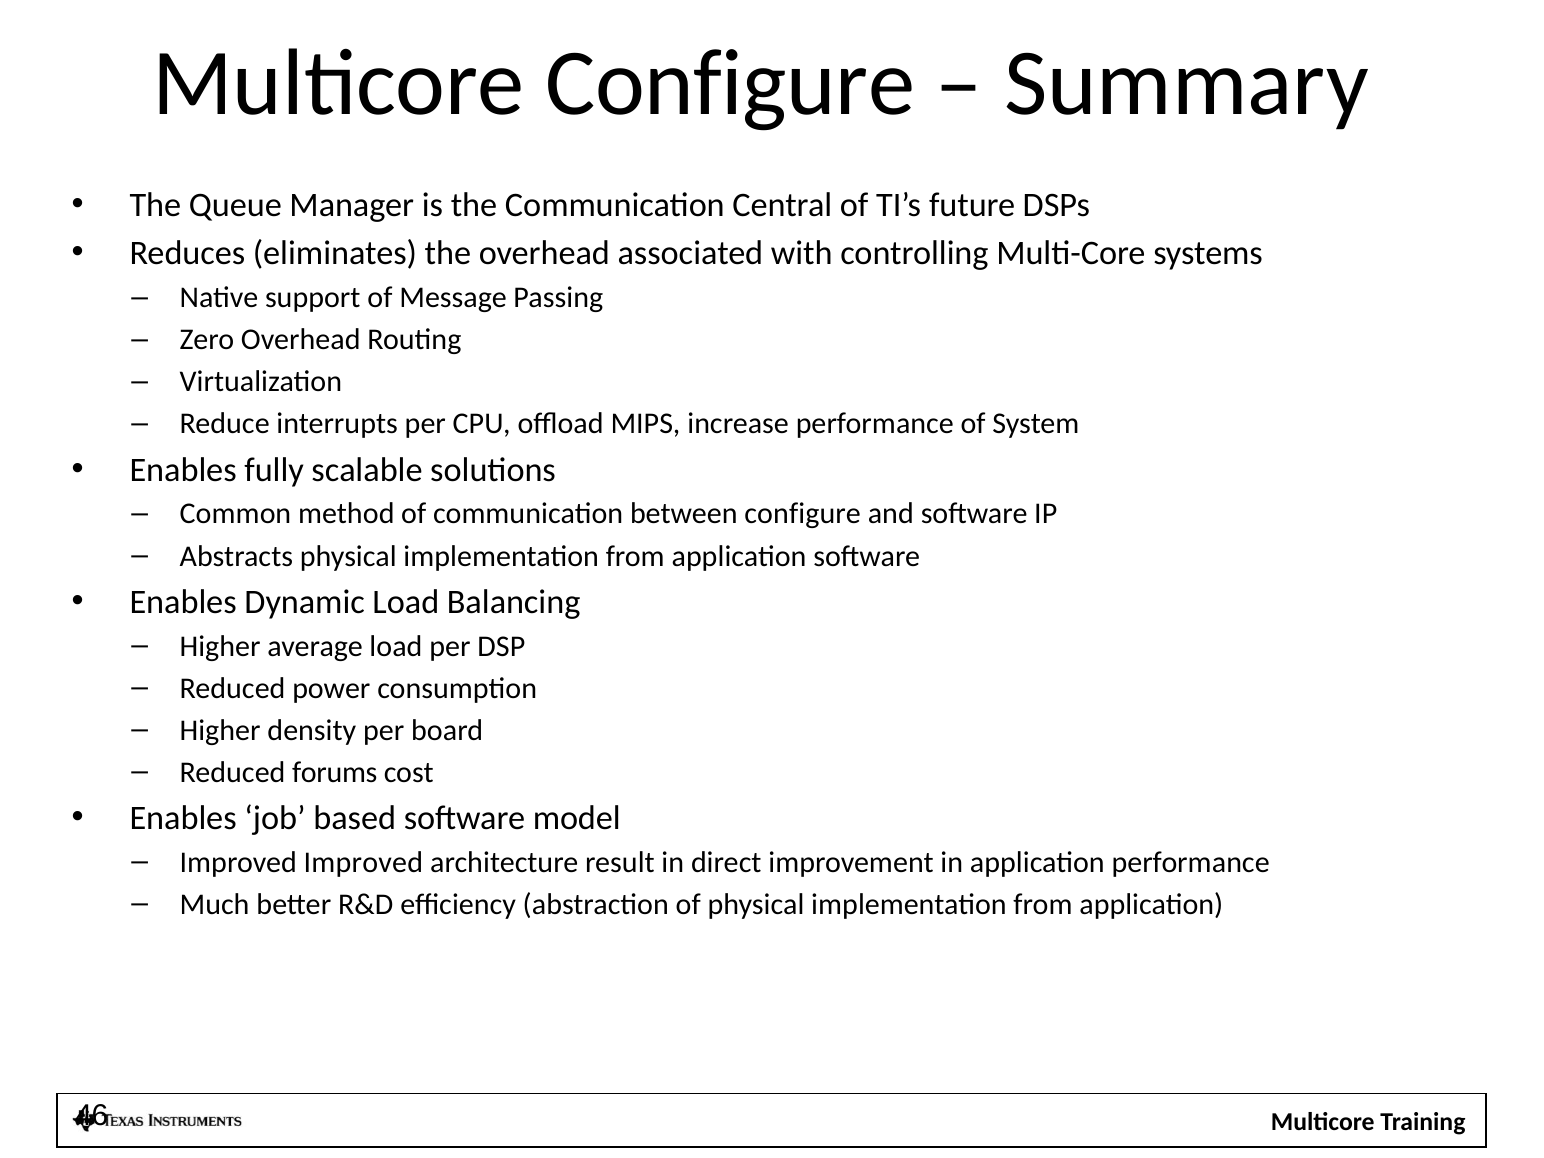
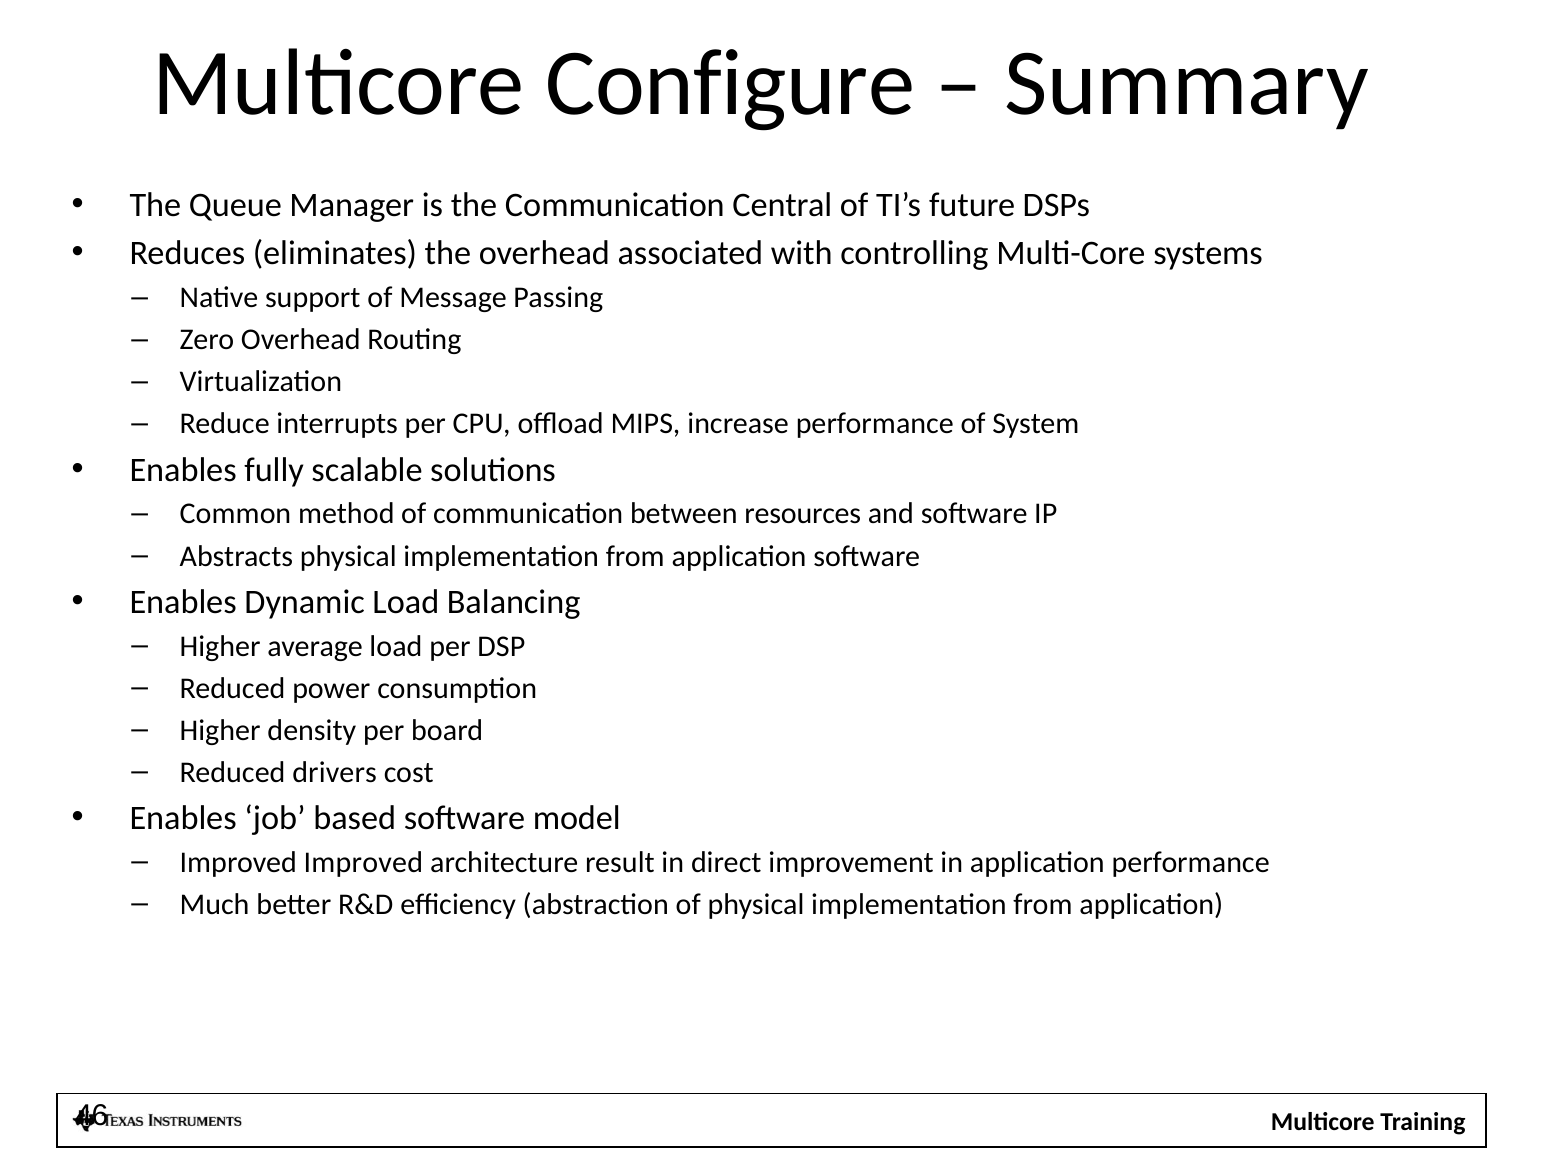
between configure: configure -> resources (803, 514)
forums: forums -> drivers (335, 772)
